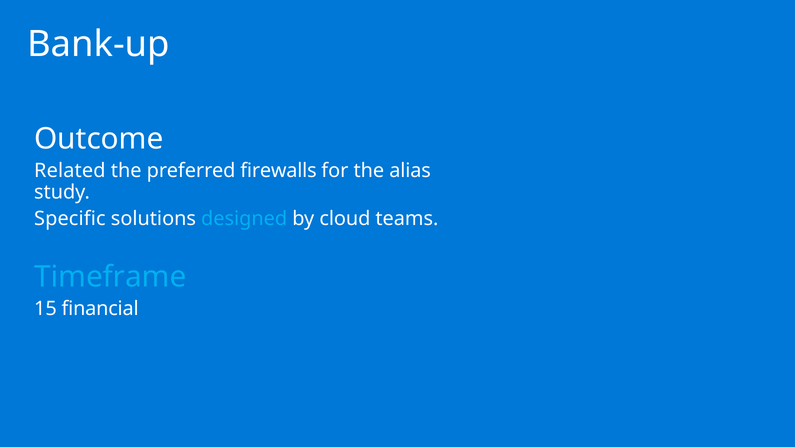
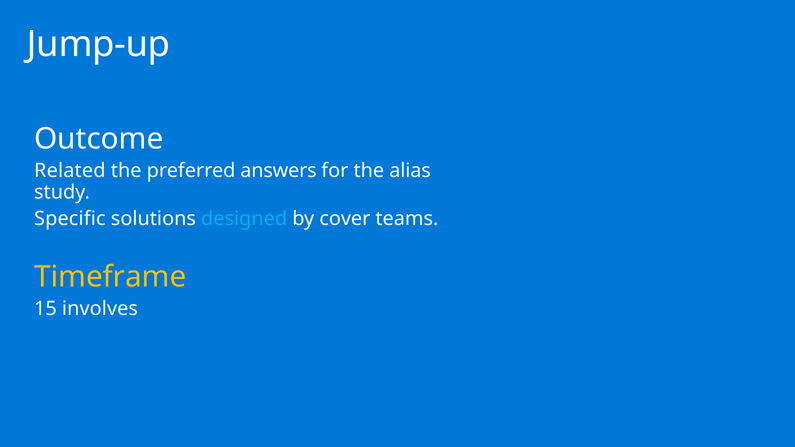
Bank-up: Bank-up -> Jump-up (99, 44)
firewalls: firewalls -> answers (279, 171)
cloud: cloud -> cover (345, 219)
Timeframe colour: light blue -> yellow (110, 277)
financial: financial -> involves (100, 309)
